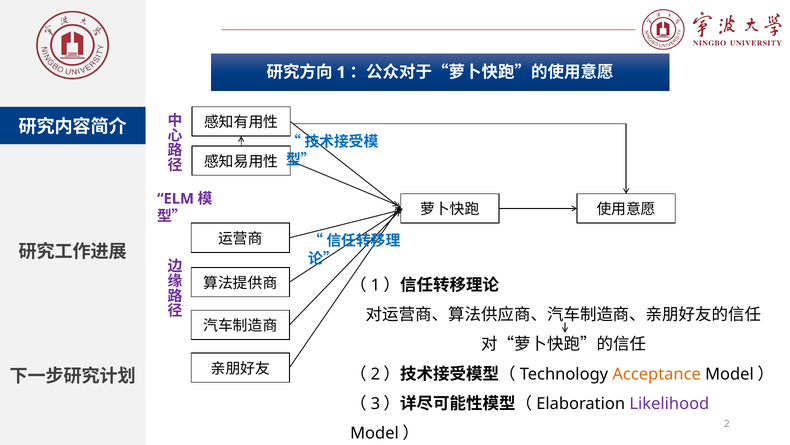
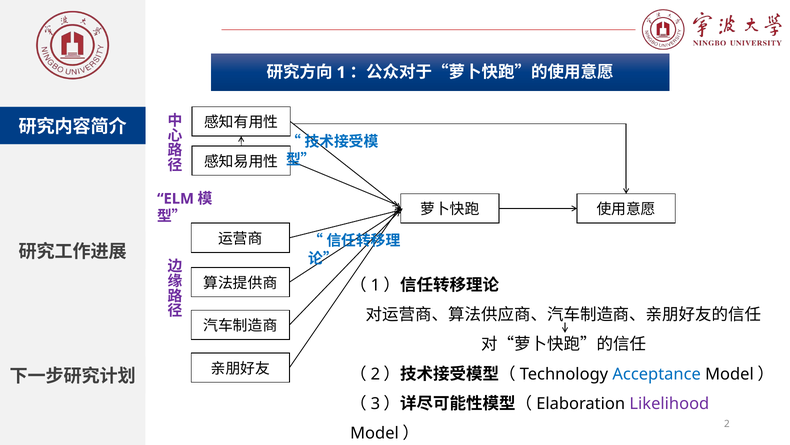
Acceptance colour: orange -> blue (657, 374)
